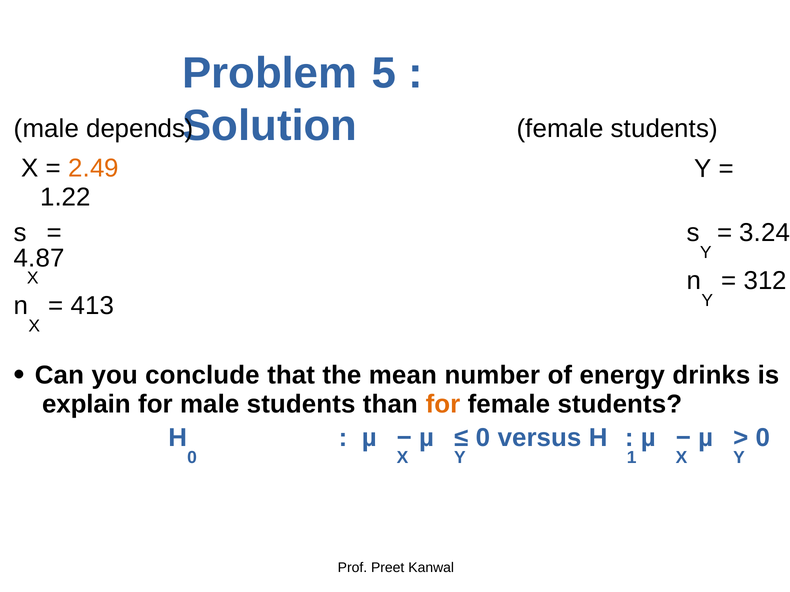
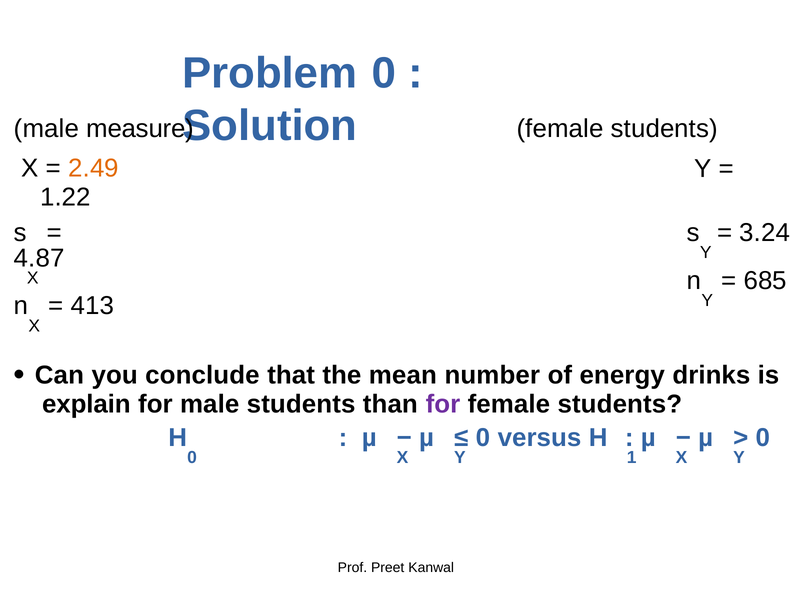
Problem 5: 5 -> 0 (384, 73)
depends: depends -> measure (140, 129)
312: 312 -> 685 (765, 281)
for colour: orange -> purple (443, 405)
